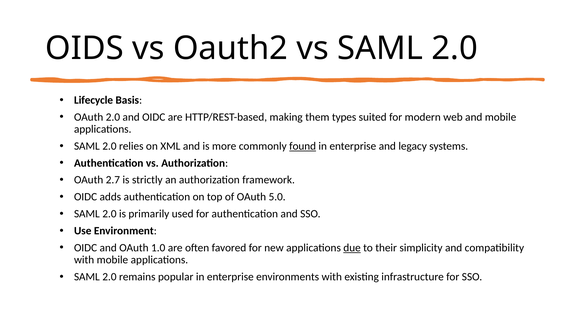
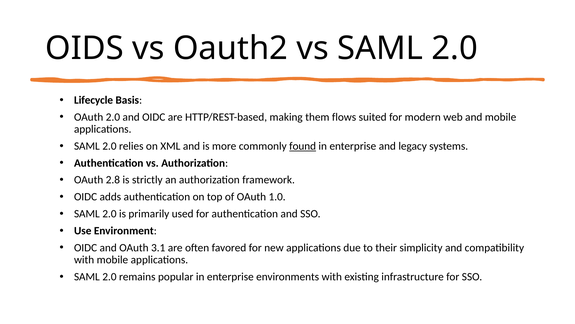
types: types -> flows (344, 117)
2.7: 2.7 -> 2.8 (113, 180)
5.0: 5.0 -> 1.0 (277, 197)
1.0: 1.0 -> 3.1 (158, 247)
due underline: present -> none (352, 247)
